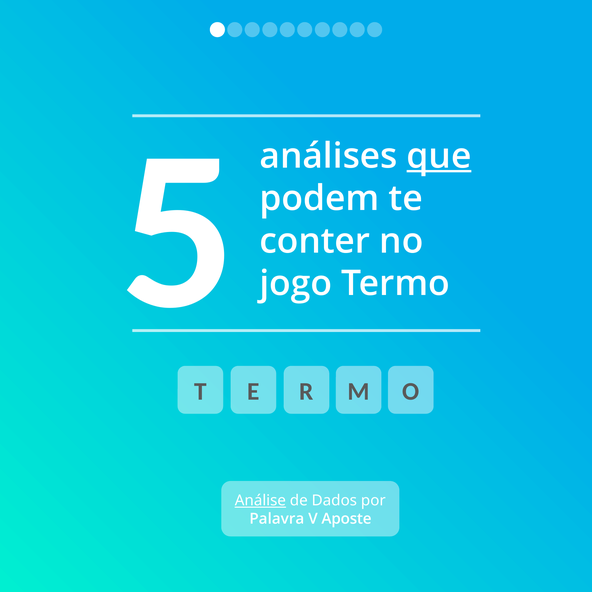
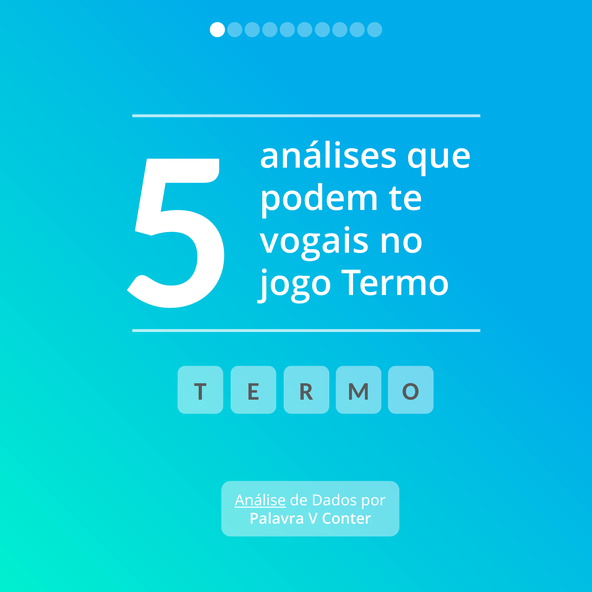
que underline: present -> none (439, 156)
conter: conter -> vogais (315, 241)
Aposte: Aposte -> Conter (346, 519)
